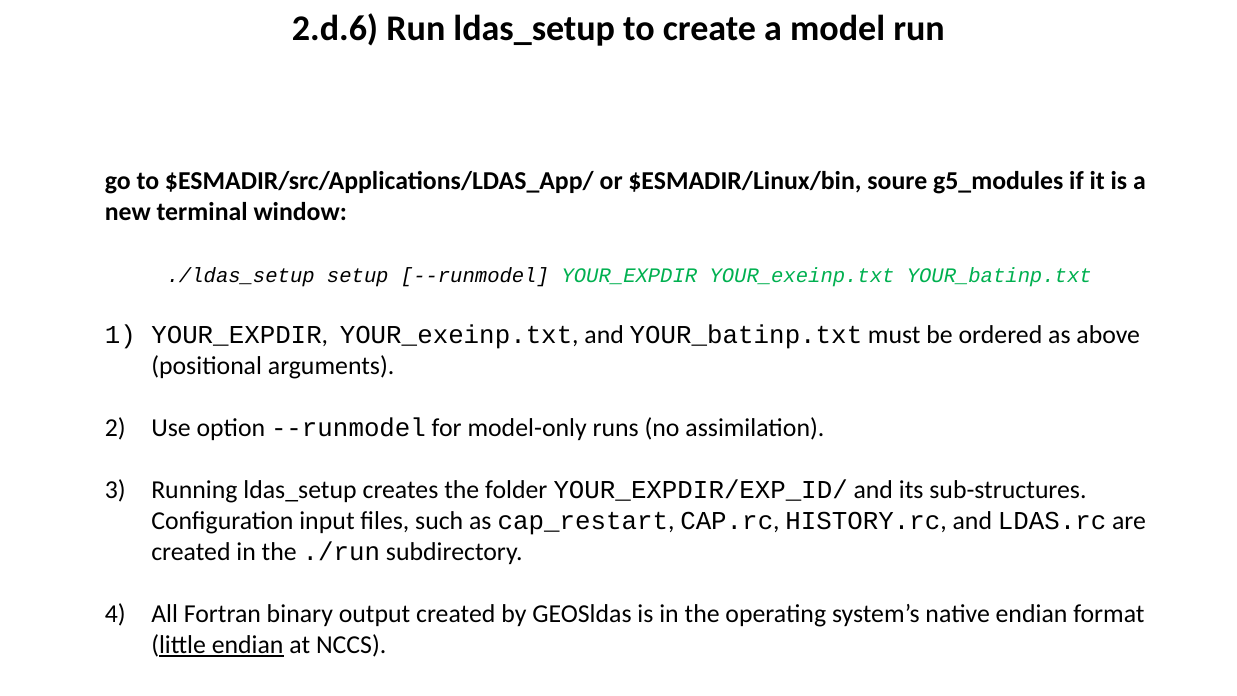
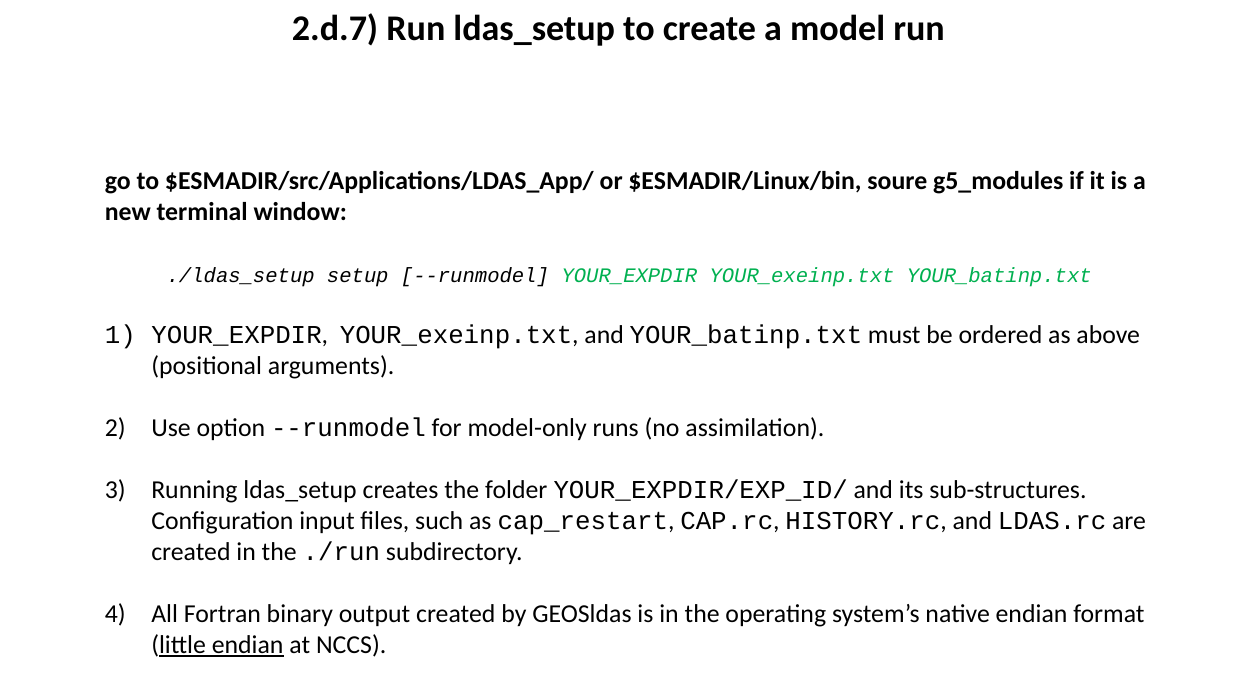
2.d.6: 2.d.6 -> 2.d.7 (335, 29)
